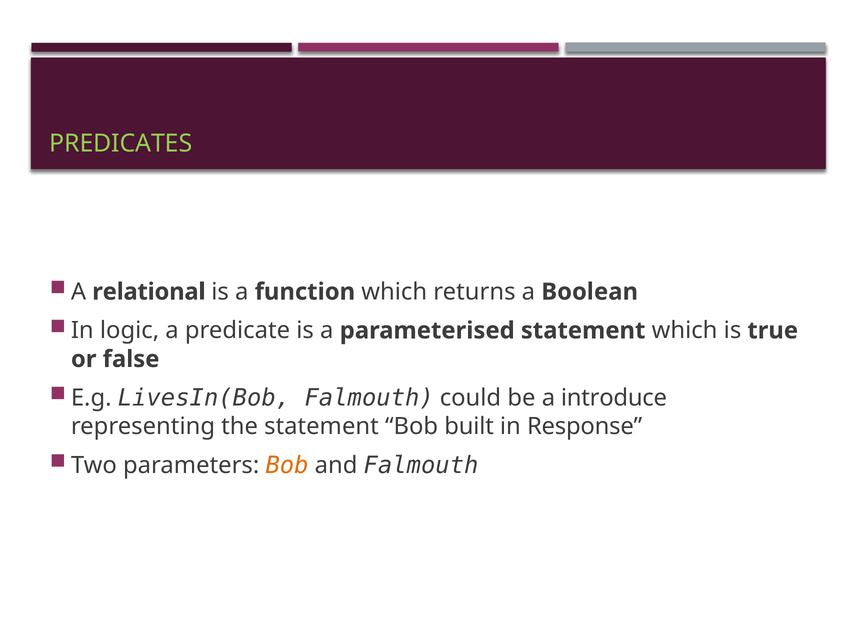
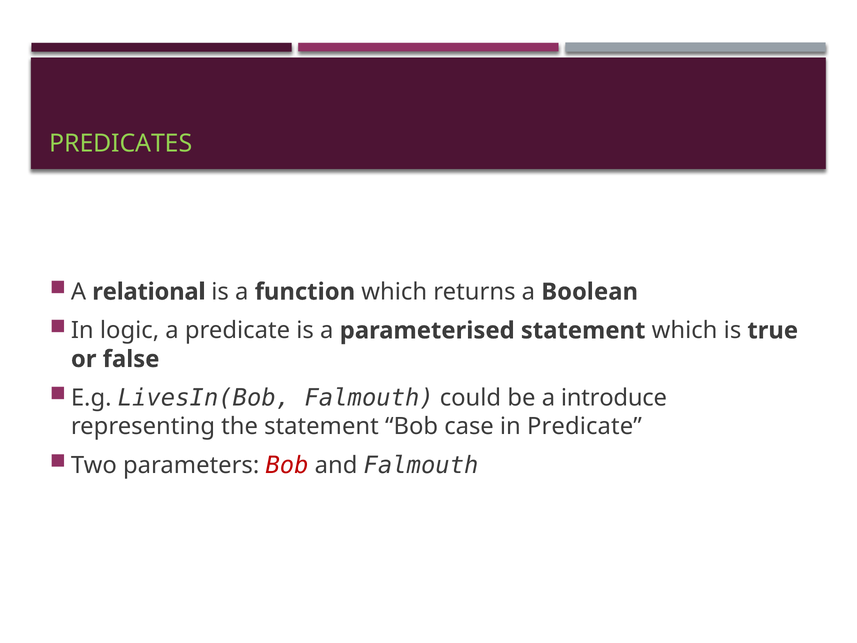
built: built -> case (469, 426)
in Response: Response -> Predicate (584, 426)
Bob colour: orange -> red (287, 465)
